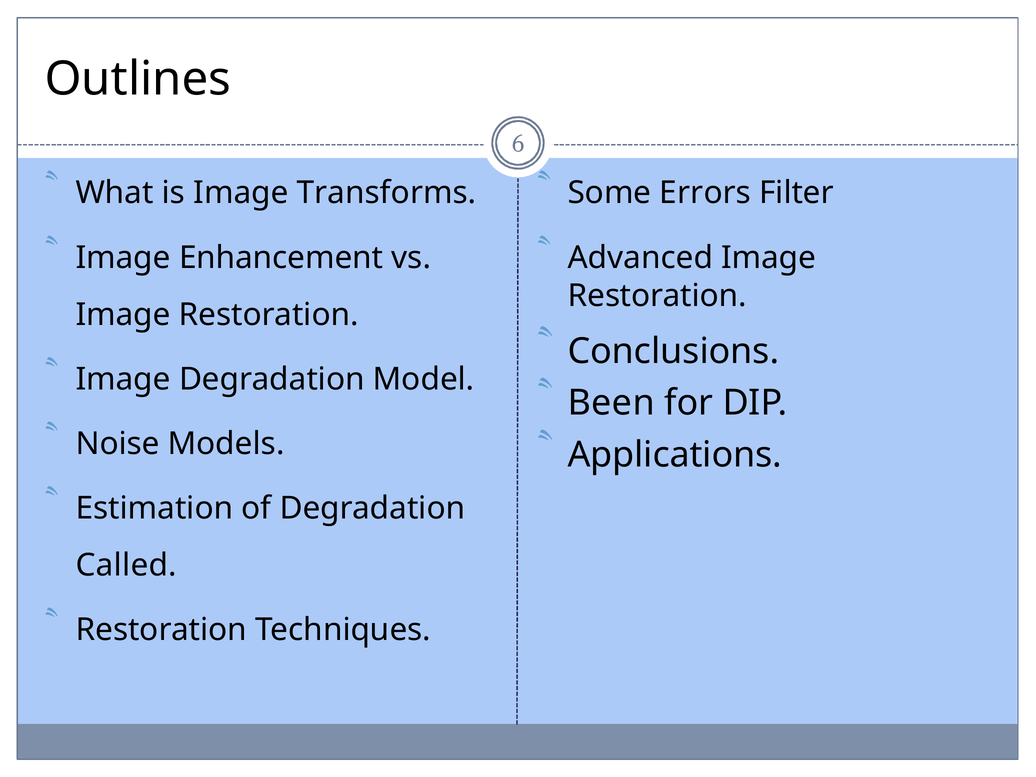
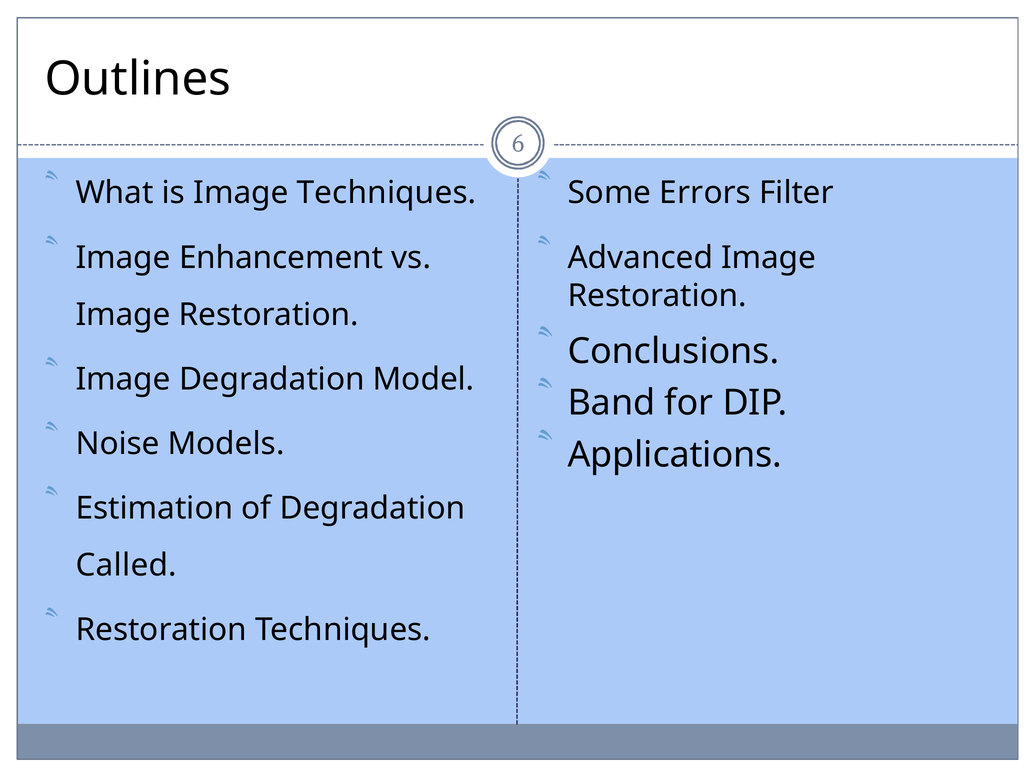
Image Transforms: Transforms -> Techniques (386, 193)
Been: Been -> Band (611, 403)
